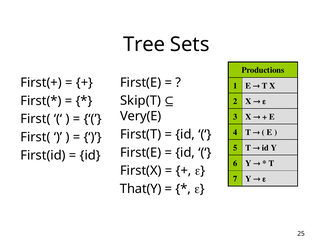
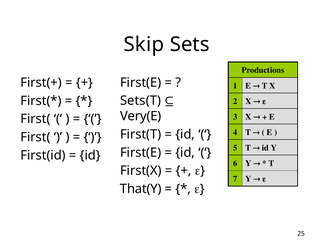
Tree: Tree -> Skip (144, 44)
Skip(T: Skip(T -> Sets(T (141, 101)
